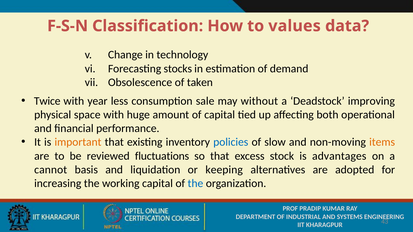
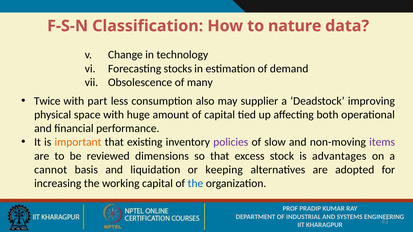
values: values -> nature (295, 26)
taken: taken -> many (200, 82)
year: year -> part (97, 101)
sale: sale -> also (205, 101)
without: without -> supplier (259, 101)
policies colour: blue -> purple (231, 142)
items colour: orange -> purple (382, 142)
fluctuations: fluctuations -> dimensions (162, 156)
